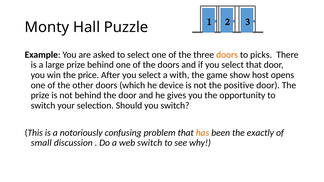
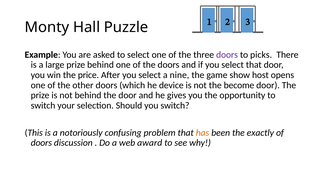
doors colour: orange -> purple (227, 55)
with: with -> nine (179, 75)
positive: positive -> become (239, 85)
small: small -> doors (41, 143)
web switch: switch -> award (150, 143)
